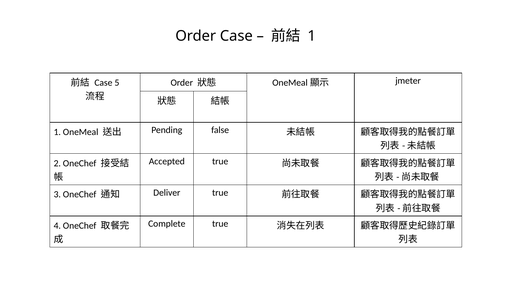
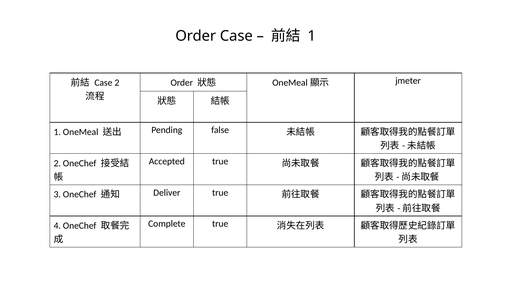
Case 5: 5 -> 2 (117, 83)
